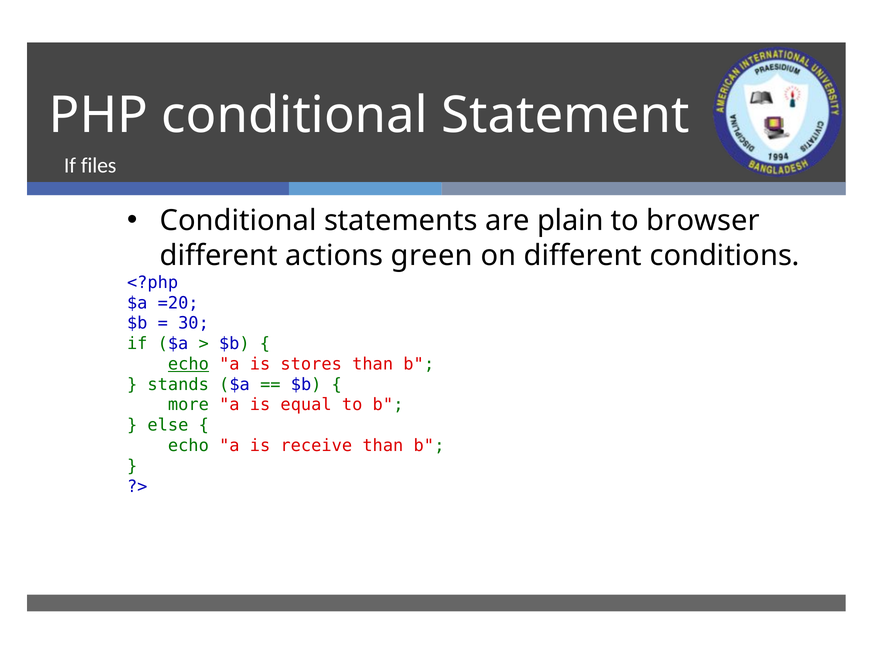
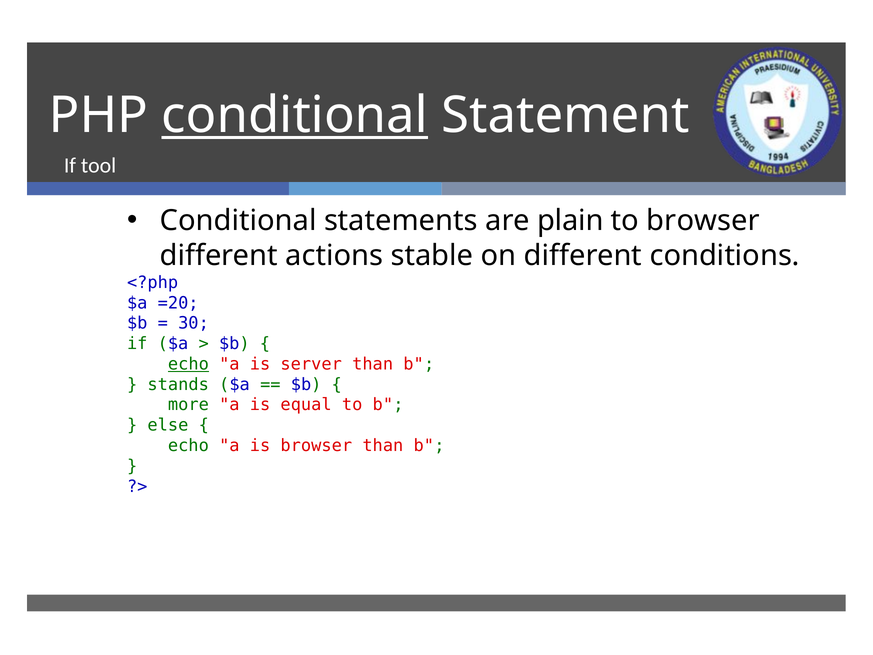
conditional underline: none -> present (295, 115)
files: files -> tool (99, 165)
green: green -> stable (432, 256)
stores: stores -> server (311, 364)
is receive: receive -> browser (316, 445)
